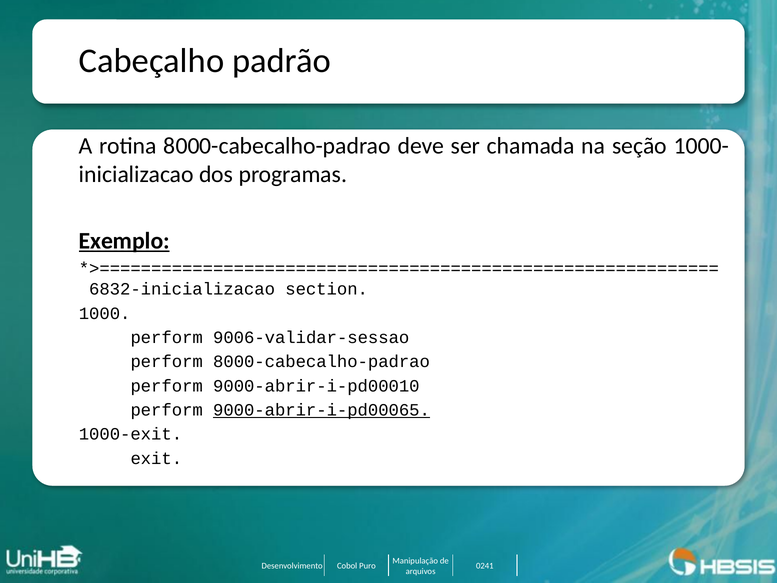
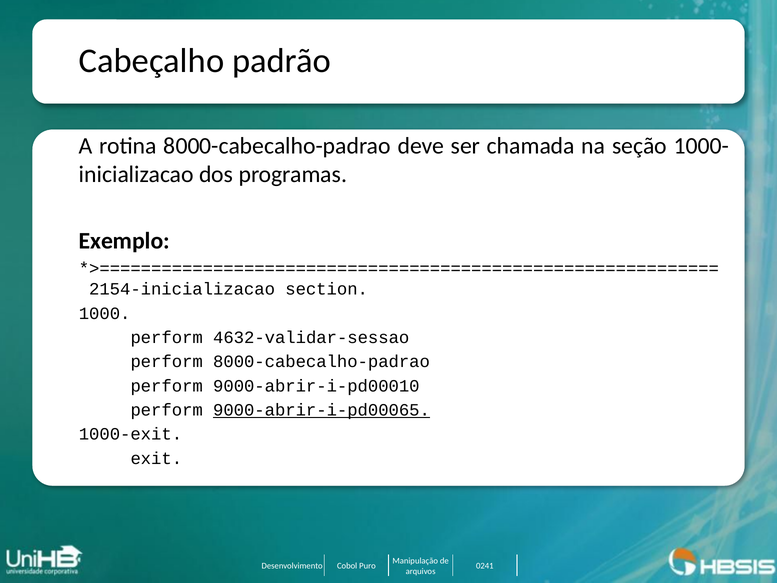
Exemplo underline: present -> none (124, 241)
6832-inicializacao: 6832-inicializacao -> 2154-inicializacao (182, 289)
9006-validar-sessao: 9006-validar-sessao -> 4632-validar-sessao (311, 337)
